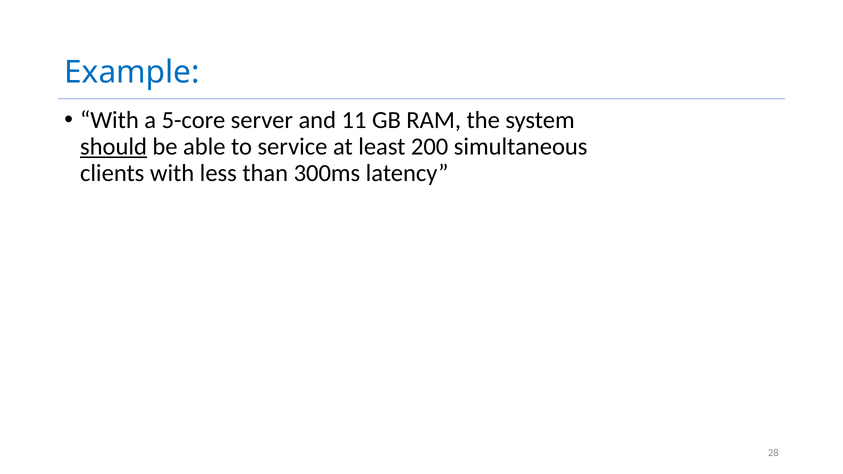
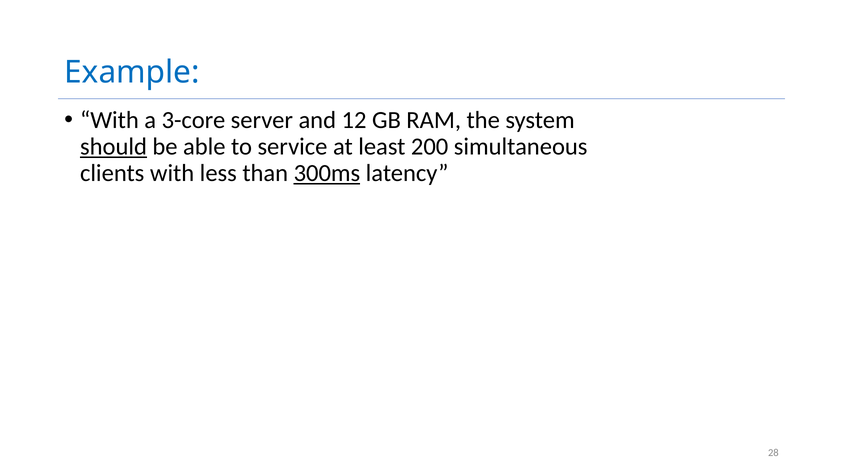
5-core: 5-core -> 3-core (194, 120)
11: 11 -> 12 (354, 120)
300ms underline: none -> present (327, 173)
